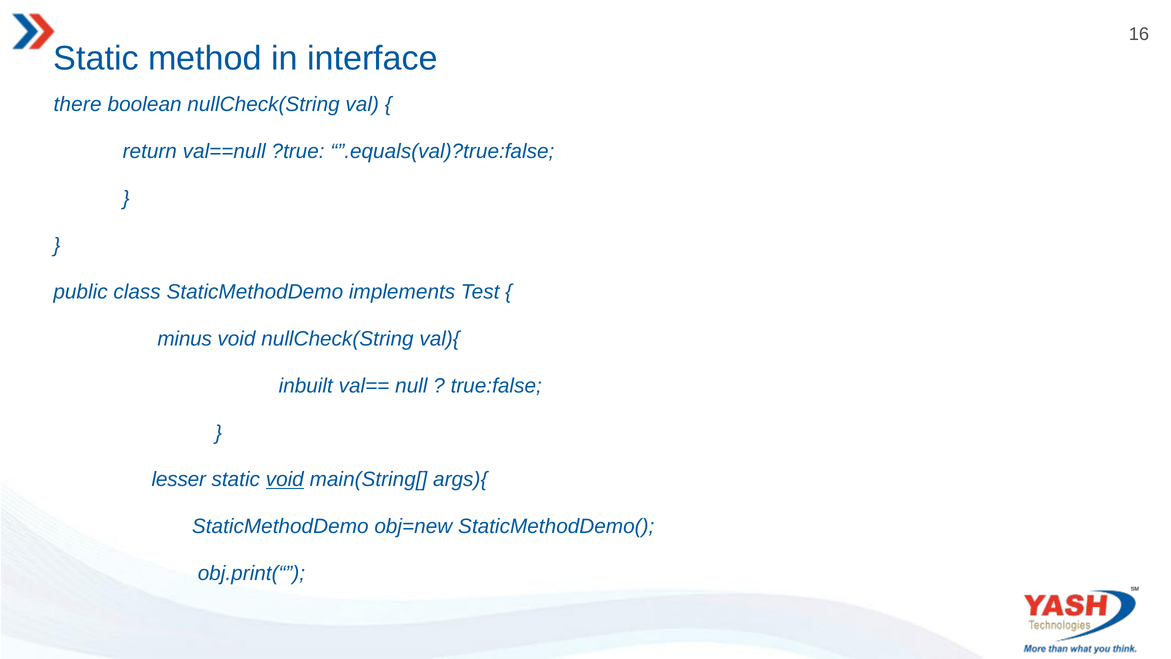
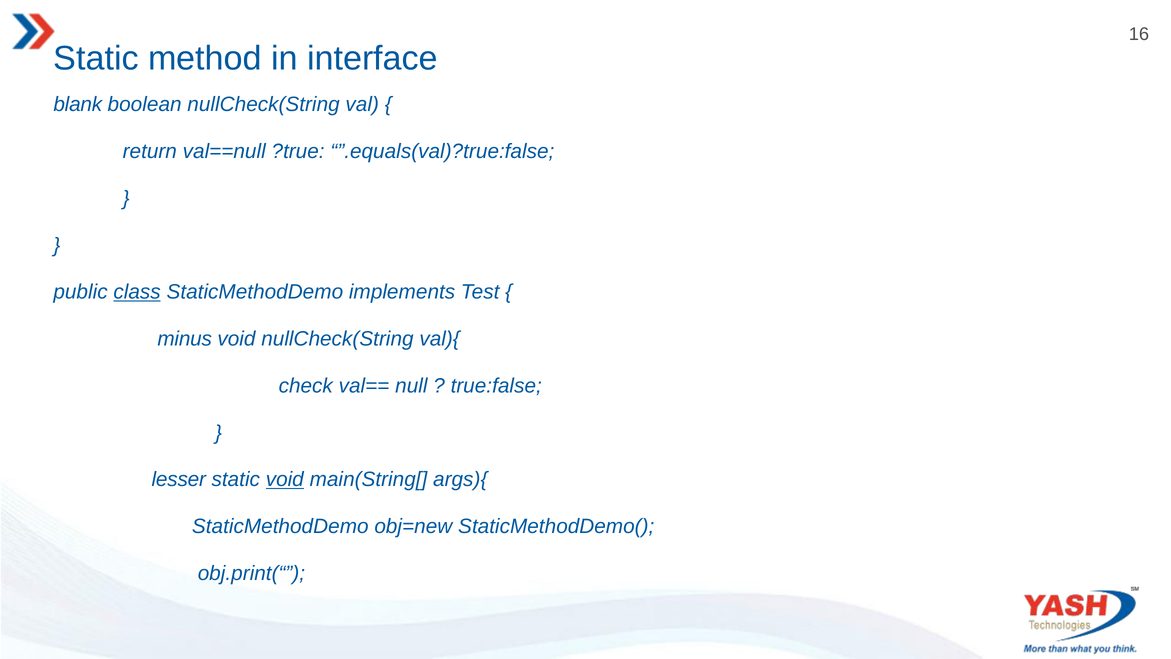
there: there -> blank (78, 105)
class underline: none -> present (137, 292)
inbuilt: inbuilt -> check (306, 386)
